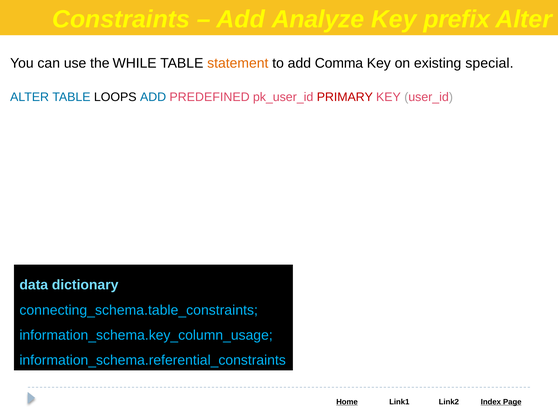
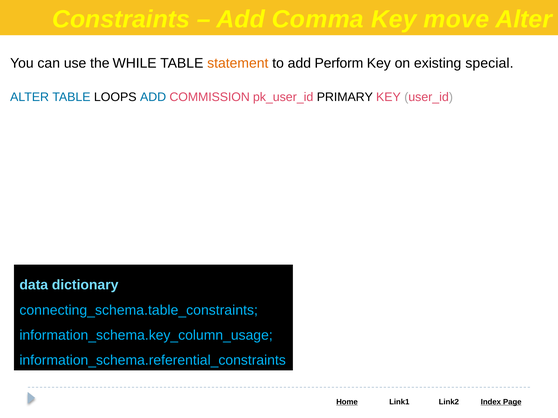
Analyze: Analyze -> Comma (318, 19)
prefix: prefix -> move (456, 19)
Comma: Comma -> Perform (339, 63)
PREDEFINED: PREDEFINED -> COMMISSION (210, 97)
PRIMARY colour: red -> black (345, 97)
